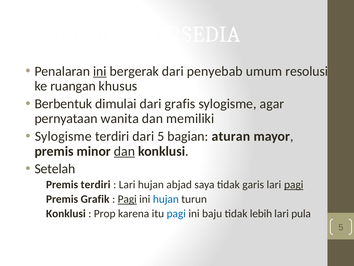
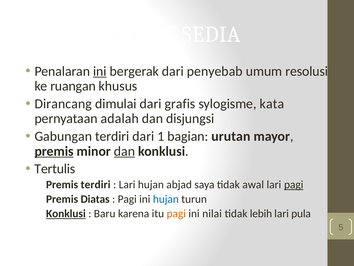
Berbentuk: Berbentuk -> Dirancang (63, 104)
agar: agar -> kata (272, 104)
wanita: wanita -> adalah (120, 118)
memiliki: memiliki -> disjungsi (190, 118)
Sylogisme: Sylogisme -> Gabungan (63, 136)
dari 5: 5 -> 1 (161, 136)
aturan: aturan -> urutan (231, 136)
premis underline: none -> present (54, 151)
Setelah: Setelah -> Tertulis (55, 169)
garis: garis -> awal (253, 184)
Grafik: Grafik -> Diatas (95, 199)
Pagi underline: present -> none (127, 199)
Konklusi underline: none -> present (66, 213)
Prop: Prop -> Baru (105, 213)
pagi colour: blue -> orange (176, 213)
baju: baju -> nilai (212, 213)
